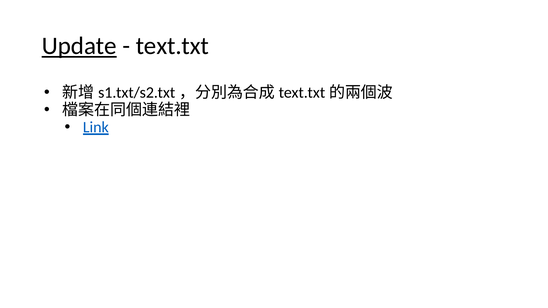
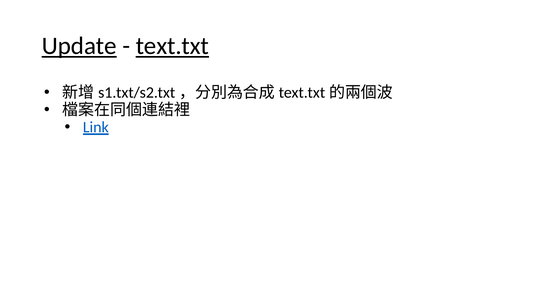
text.txt underline: none -> present (172, 46)
